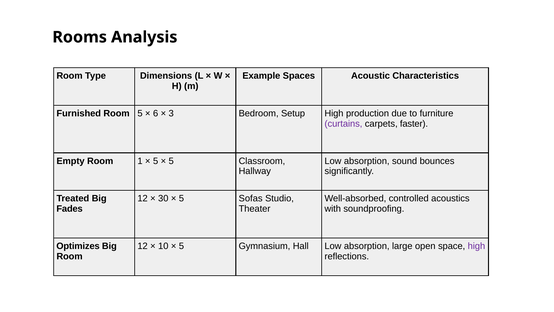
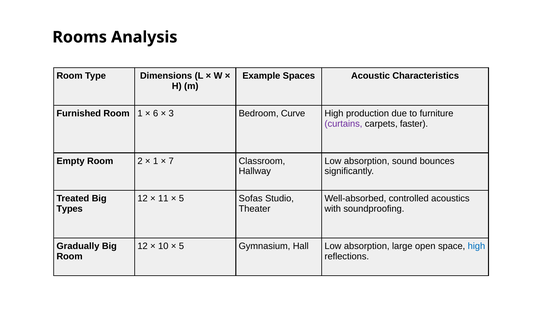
Room 5: 5 -> 1 (140, 113)
Setup: Setup -> Curve (293, 113)
1: 1 -> 2 (140, 161)
5: 5 -> 1 (156, 161)
5: 5 -> 7 (171, 161)
30: 30 -> 11 (163, 198)
Fades: Fades -> Types (70, 209)
Optimizes: Optimizes -> Gradually (78, 246)
high colour: purple -> blue (476, 246)
